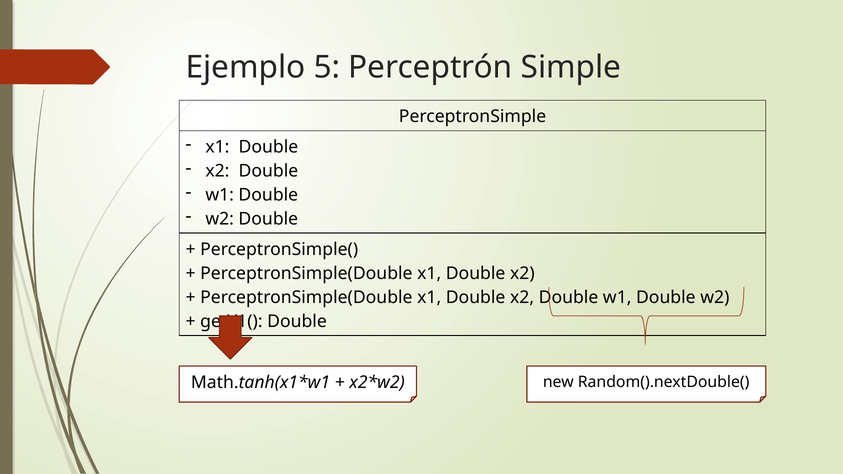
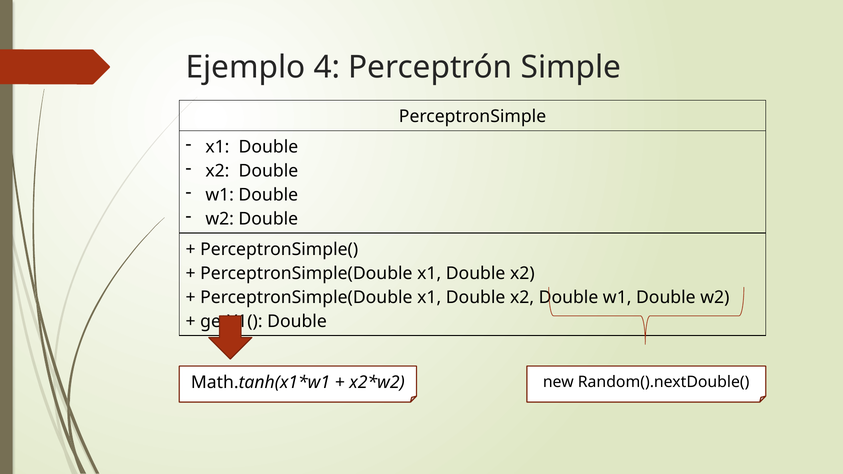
5: 5 -> 4 (327, 68)
